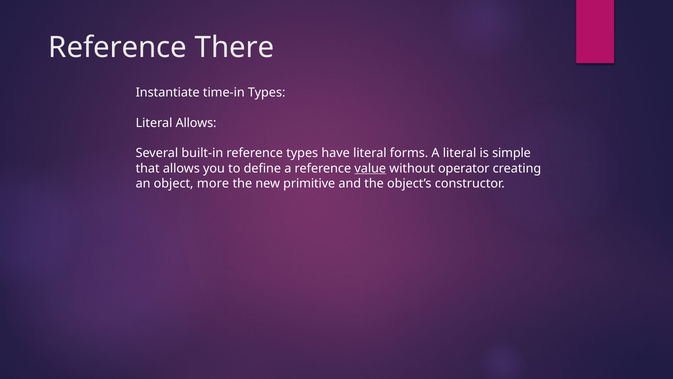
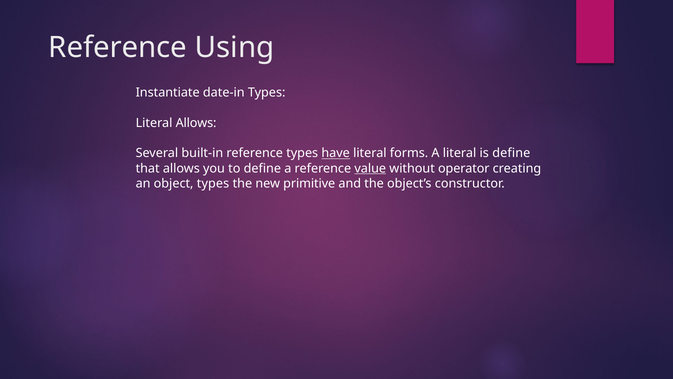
There: There -> Using (235, 47)
time-in: time-in -> date-in (224, 92)
have underline: none -> present (336, 153)
is simple: simple -> define (511, 153)
object more: more -> types (213, 183)
